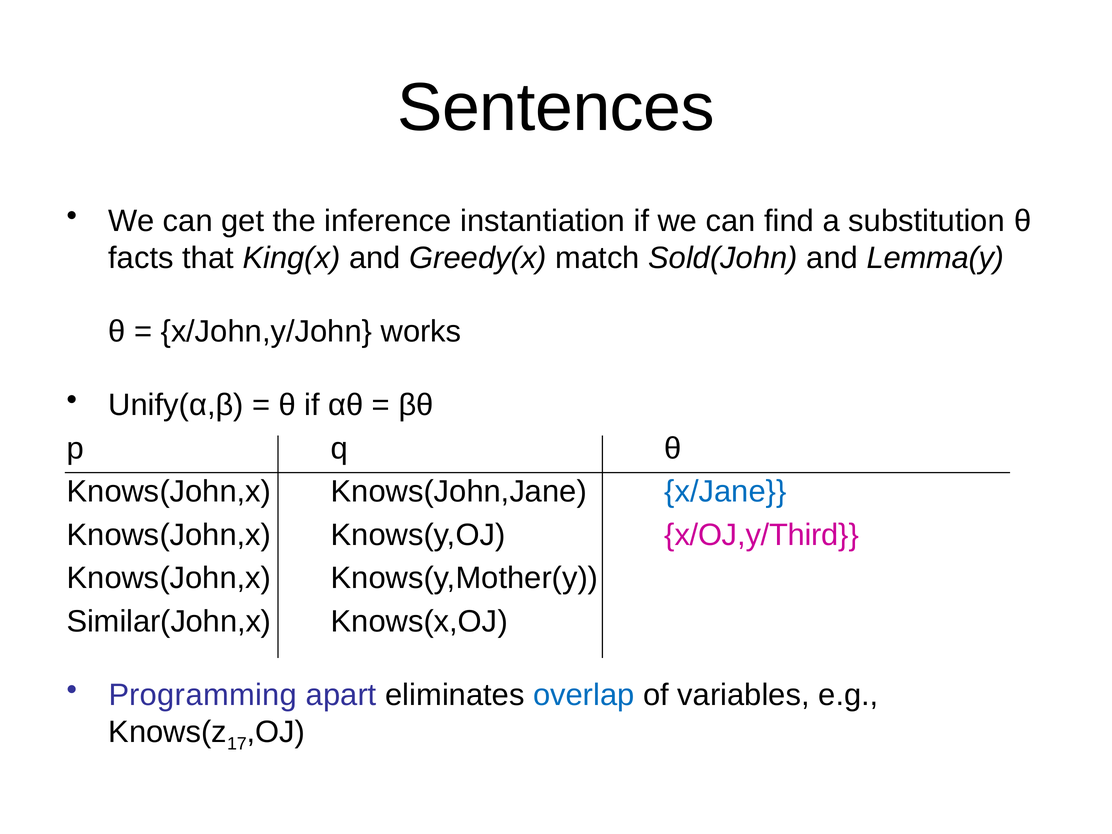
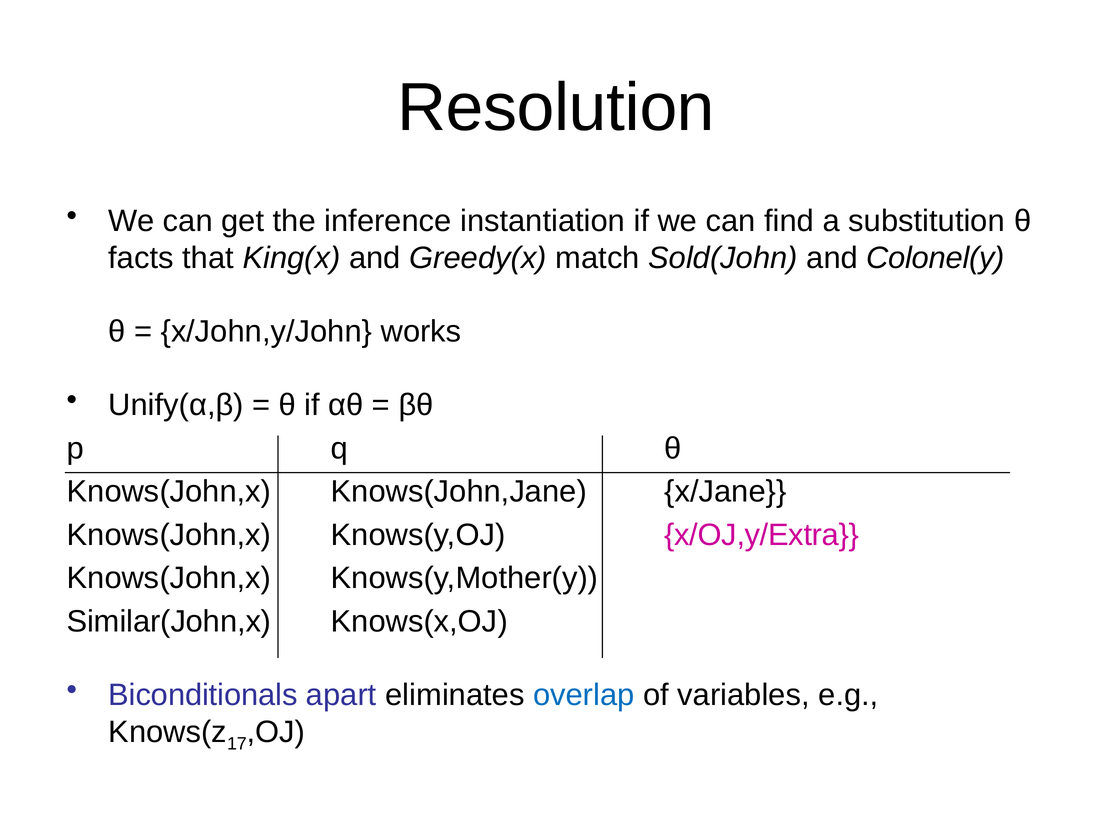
Sentences: Sentences -> Resolution (556, 108)
Lemma(y: Lemma(y -> Colonel(y (935, 258)
x/Jane colour: blue -> black (725, 492)
x/OJ,y/Third: x/OJ,y/Third -> x/OJ,y/Extra (762, 535)
Programming: Programming -> Biconditionals (203, 695)
